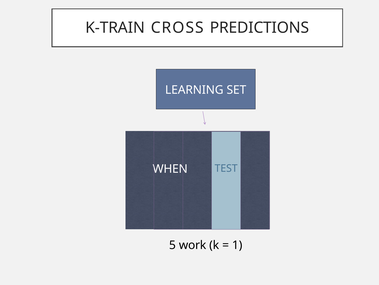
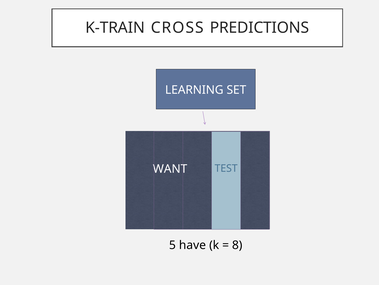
WHEN: WHEN -> WANT (170, 168)
work: work -> have (192, 245)
1: 1 -> 8 (237, 245)
